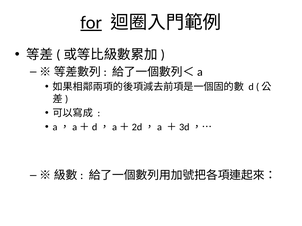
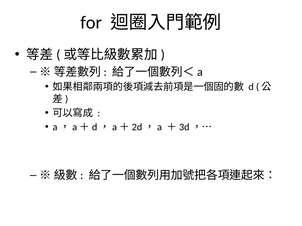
for underline: present -> none (91, 23)
